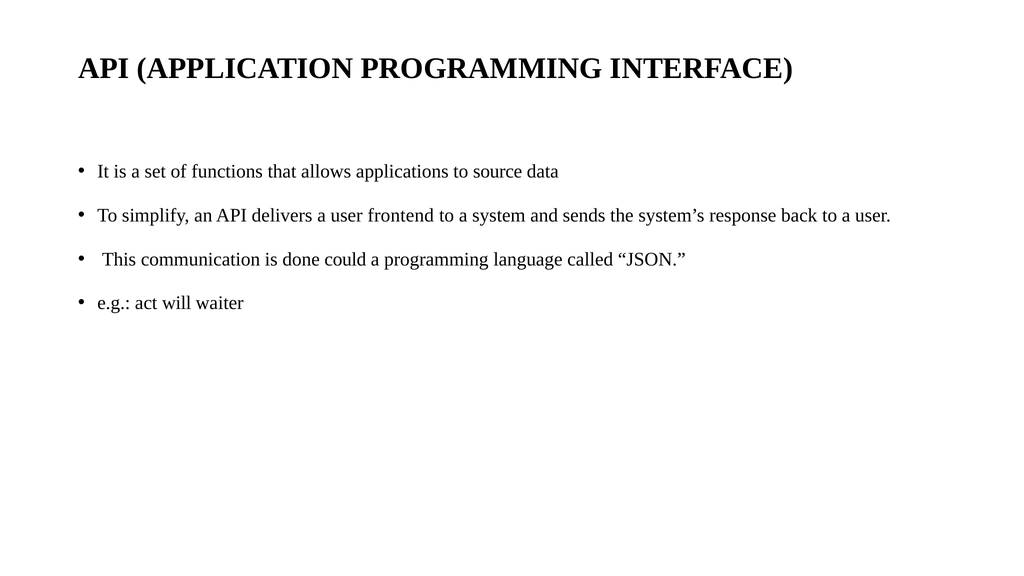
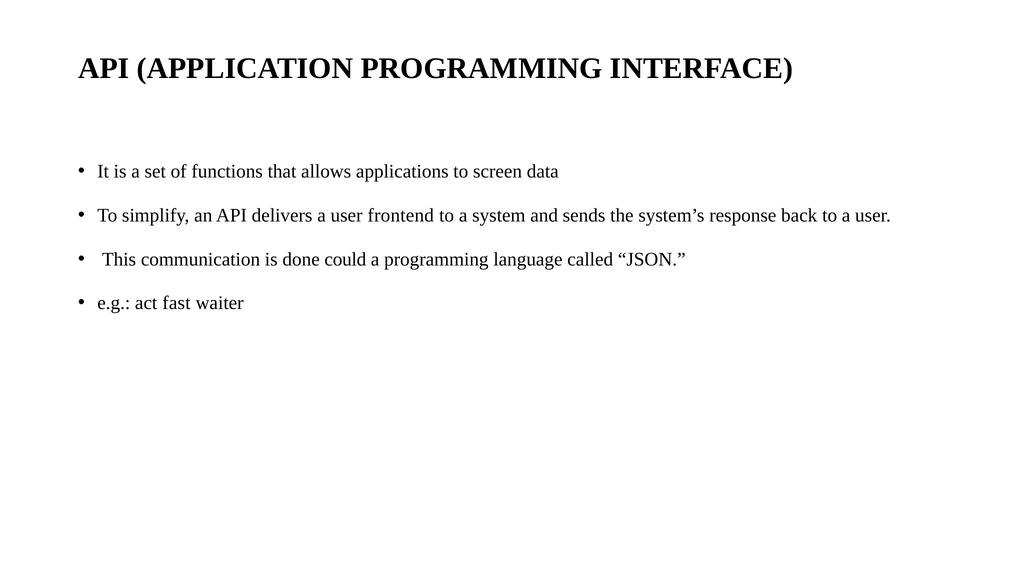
source: source -> screen (498, 172)
will: will -> fast (176, 303)
